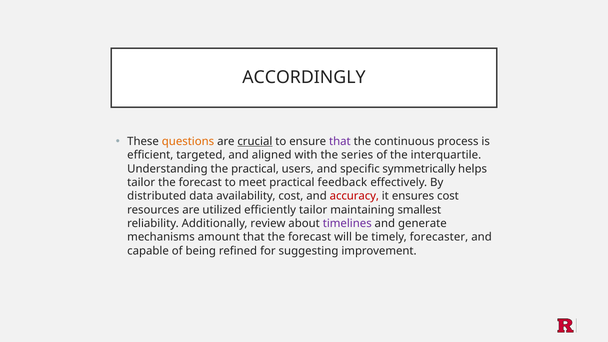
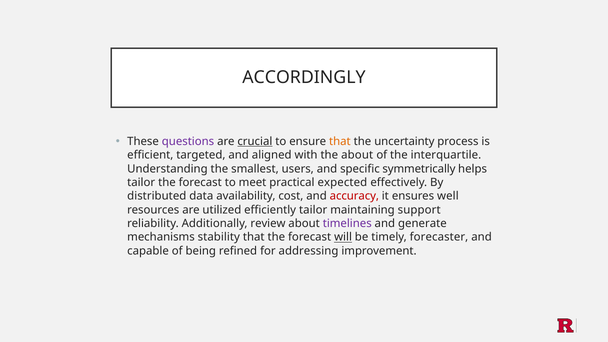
questions colour: orange -> purple (188, 141)
that colour: purple -> orange (340, 141)
continuous: continuous -> uncertainty (404, 141)
the series: series -> about (357, 155)
the practical: practical -> smallest (255, 169)
feedback: feedback -> expected (342, 183)
ensures cost: cost -> well (448, 196)
smallest: smallest -> support (419, 210)
amount: amount -> stability (219, 237)
will underline: none -> present (343, 237)
suggesting: suggesting -> addressing (308, 251)
